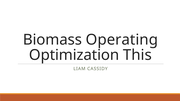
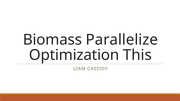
Operating: Operating -> Parallelize (122, 40)
